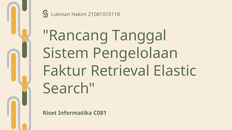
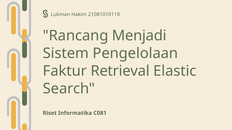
Tanggal: Tanggal -> Menjadi (139, 36)
